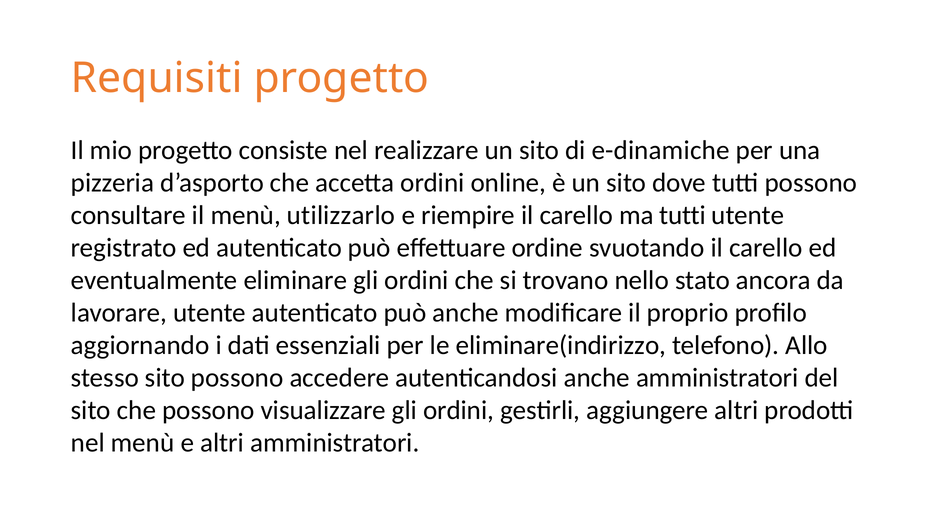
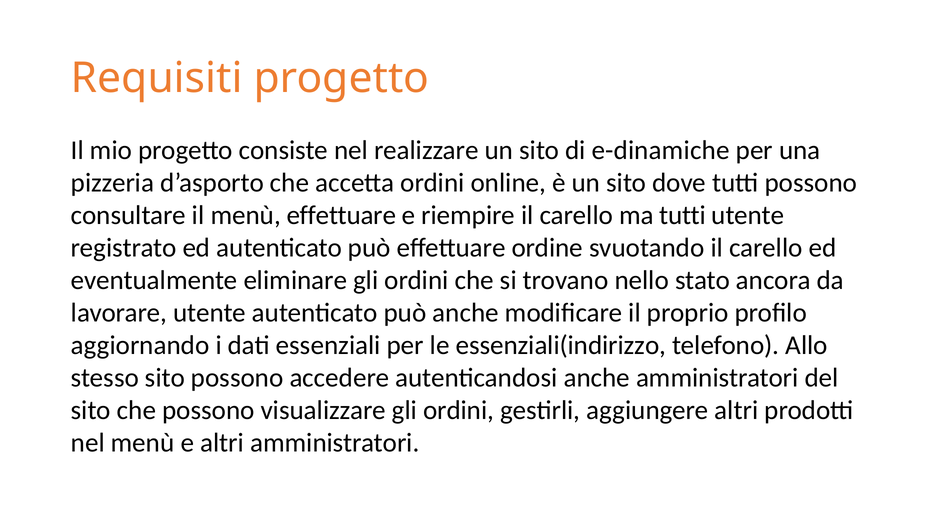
menù utilizzarlo: utilizzarlo -> effettuare (341, 216)
eliminare(indirizzo: eliminare(indirizzo -> essenziali(indirizzo (561, 345)
